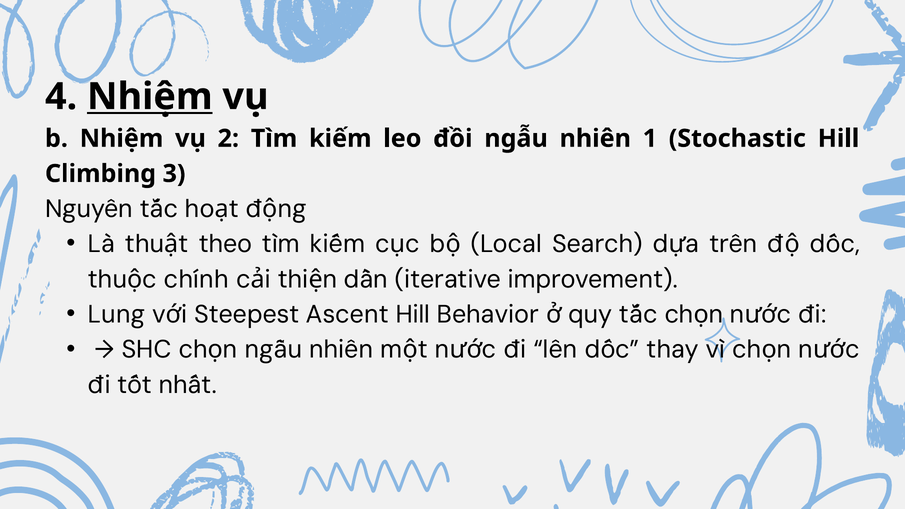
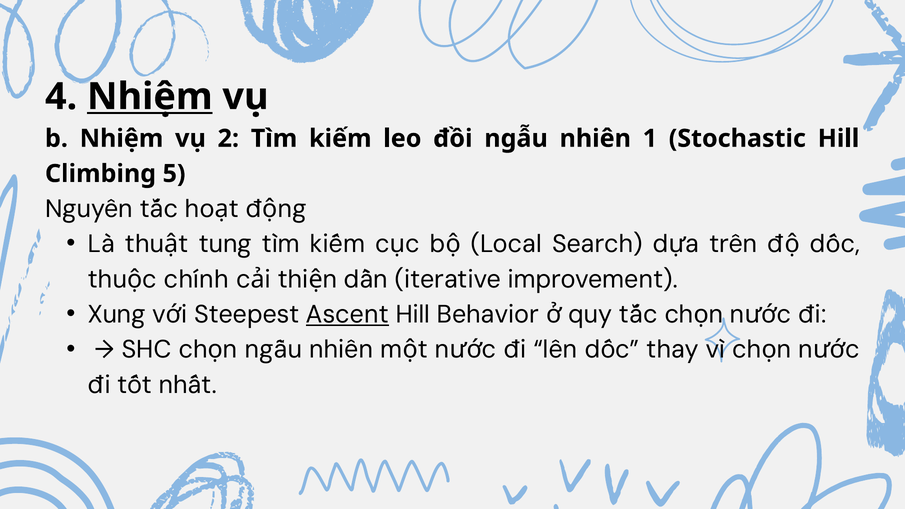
3: 3 -> 5 (174, 174)
theo: theo -> tung (225, 244)
Lung: Lung -> Xung (117, 314)
Ascent underline: none -> present (347, 314)
